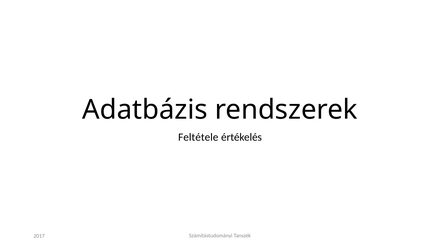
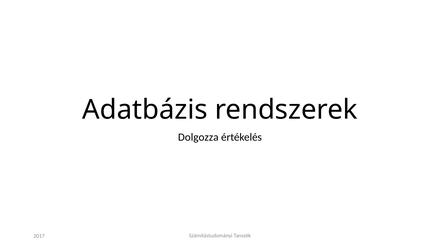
Feltétele: Feltétele -> Dolgozza (198, 138)
